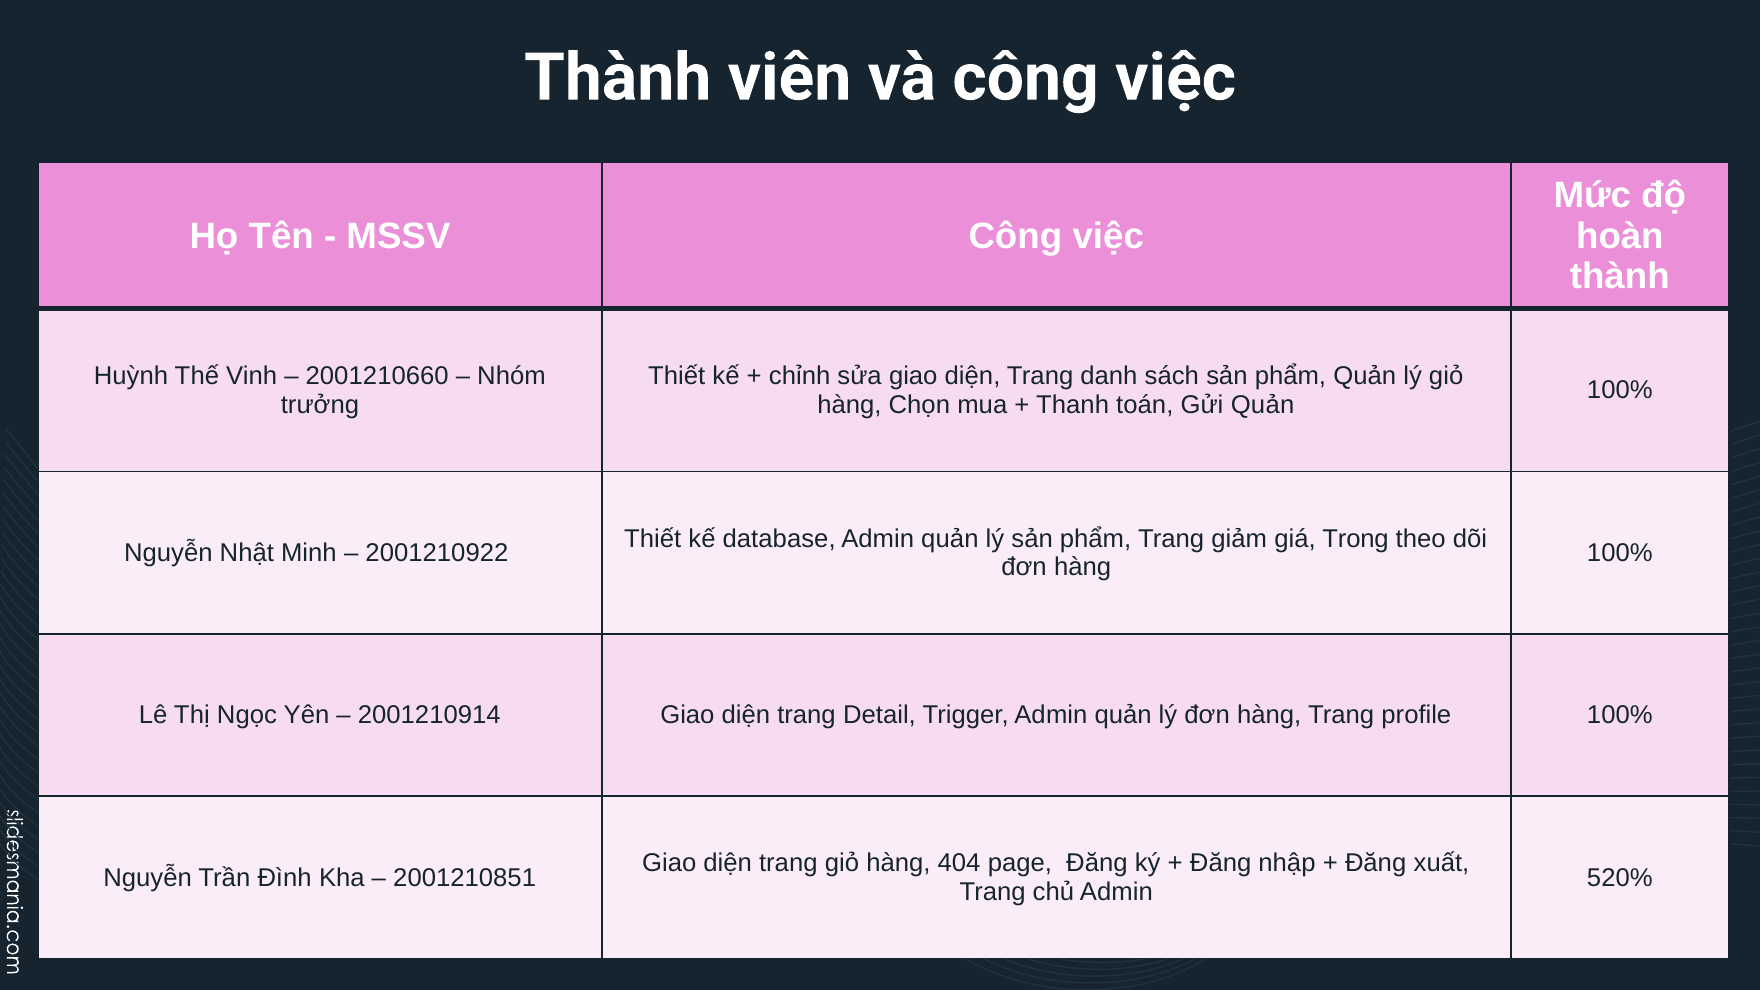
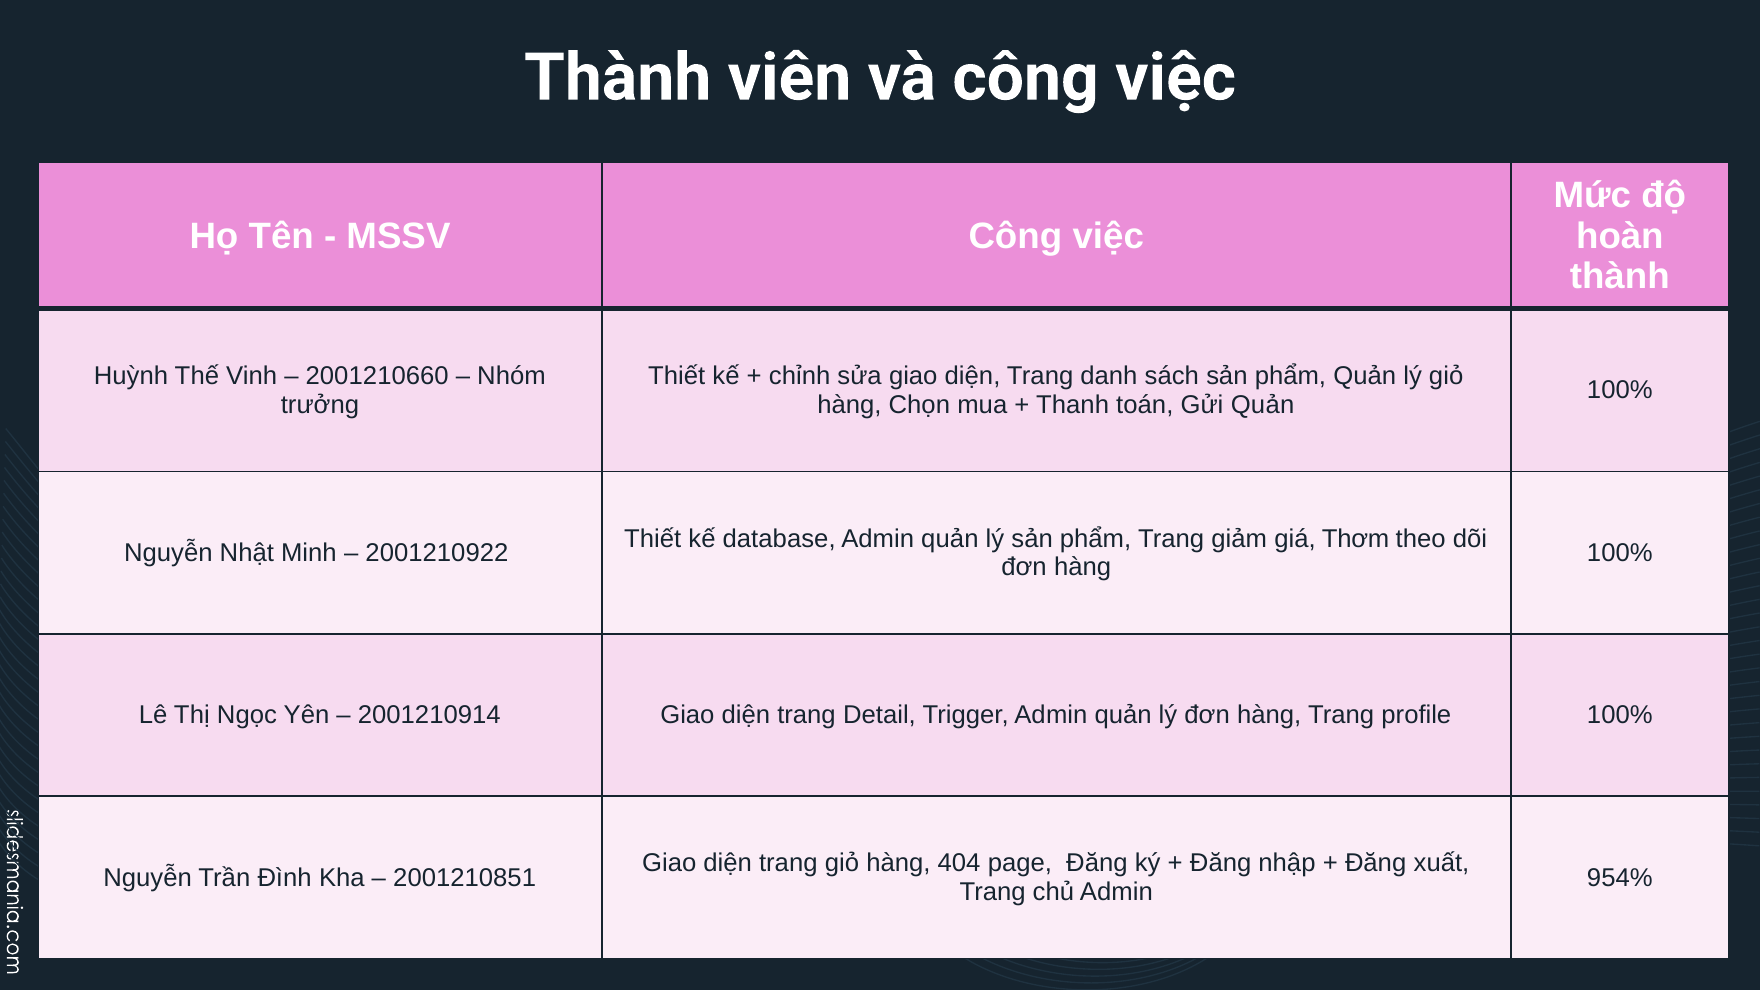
Trong: Trong -> Thơm (1356, 539)
520%: 520% -> 954% (1620, 878)
